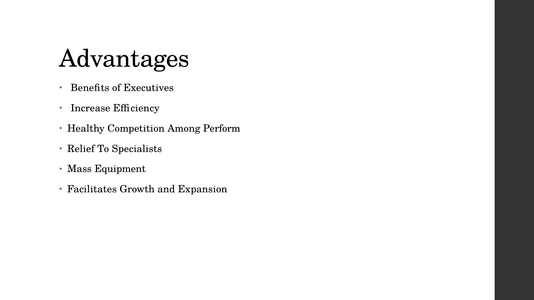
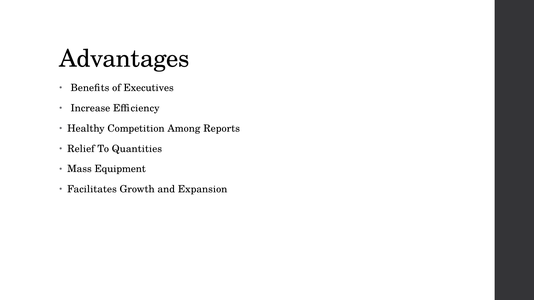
Perform: Perform -> Reports (222, 129)
Specialists: Specialists -> Quantities (137, 149)
